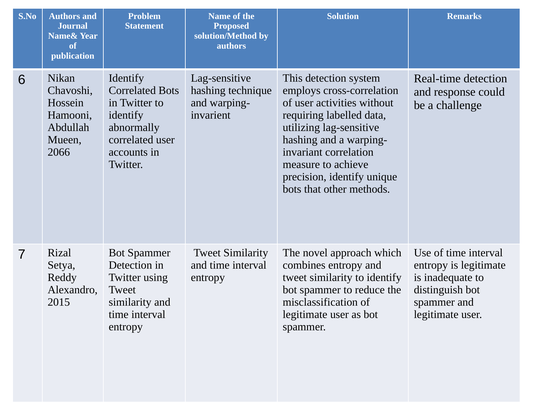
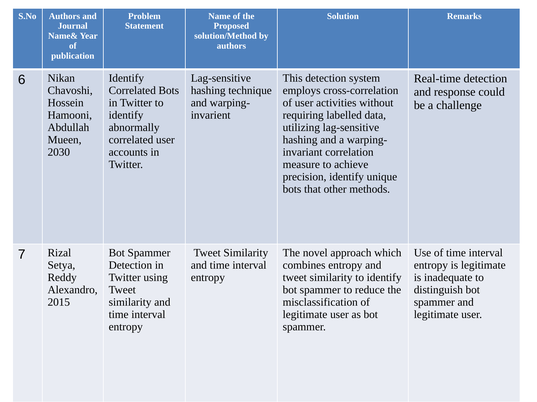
2066: 2066 -> 2030 (59, 152)
